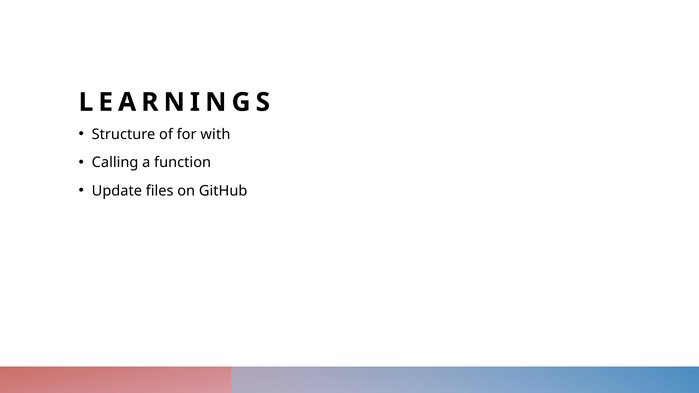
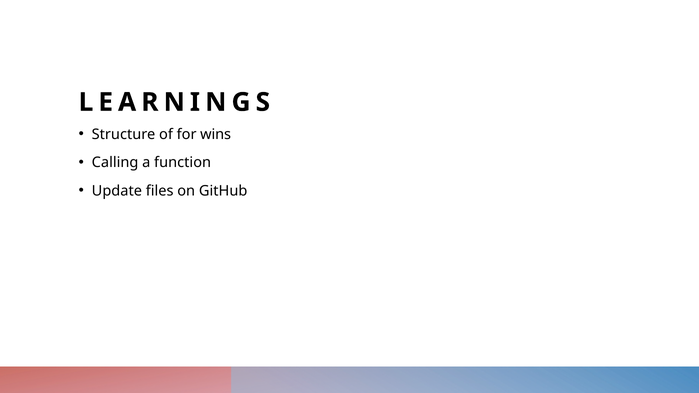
with: with -> wins (216, 135)
